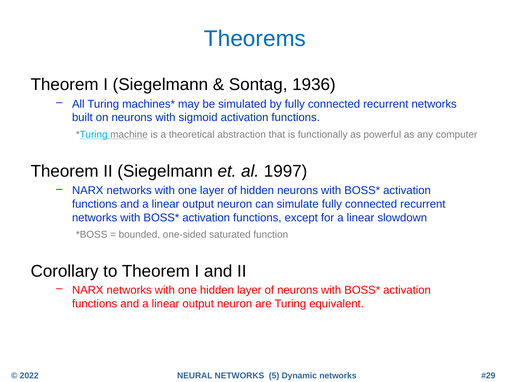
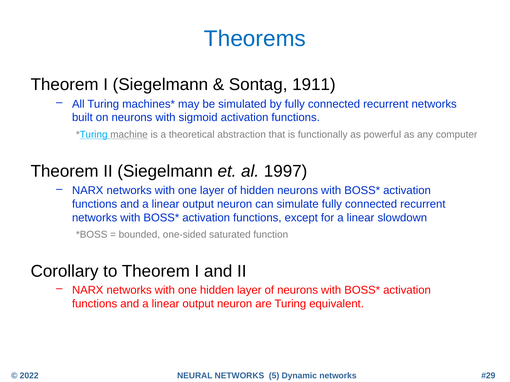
1936: 1936 -> 1911 (314, 85)
